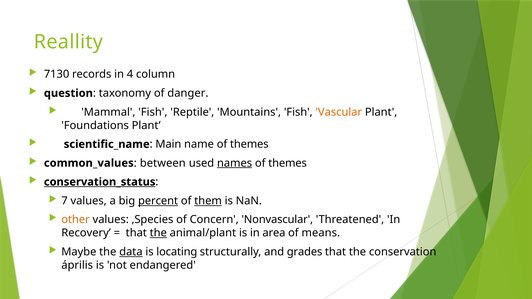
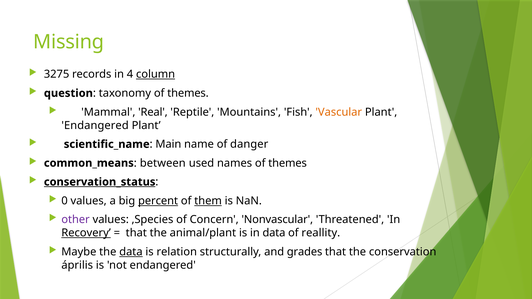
Reallity: Reallity -> Missing (69, 42)
7130: 7130 -> 3275 (57, 74)
column underline: none -> present (156, 74)
taxonomy of danger: danger -> themes (188, 93)
Mammal Fish: Fish -> Real (153, 112)
Foundations: Foundations -> Endangered (95, 125)
name of themes: themes -> danger (249, 144)
common_values: common_values -> common_means (89, 163)
names underline: present -> none (235, 163)
7: 7 -> 0 (65, 201)
other colour: orange -> purple (76, 220)
Recovery underline: none -> present (86, 233)
the underline: present -> none (158, 233)
in area: area -> data (274, 233)
means: means -> reallity (321, 233)
locating: locating -> relation (177, 252)
